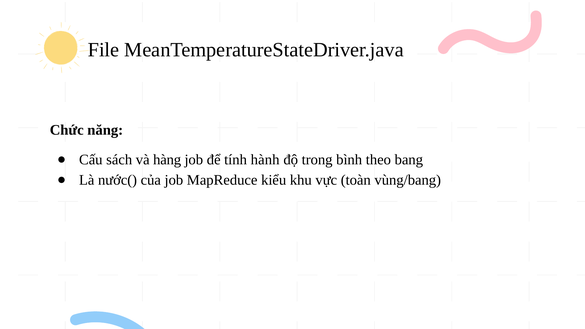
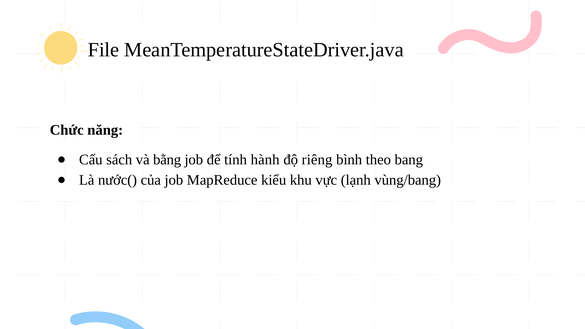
hàng: hàng -> bằng (167, 160)
trong: trong -> riêng (317, 160)
toàn: toàn -> lạnh (356, 180)
